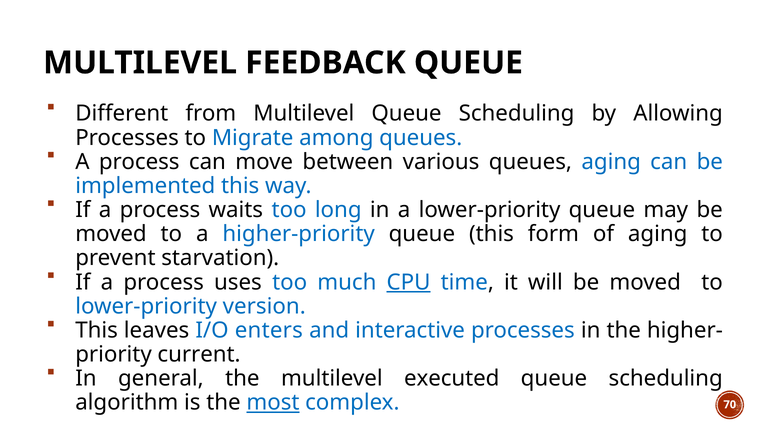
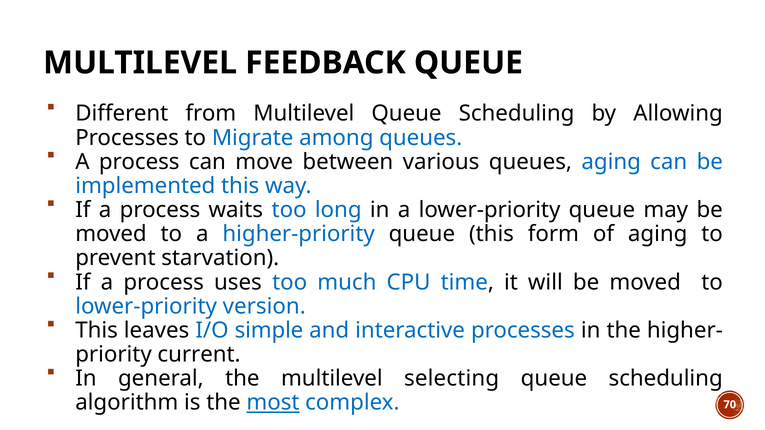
CPU underline: present -> none (409, 282)
enters: enters -> simple (269, 331)
executed: executed -> selecting (452, 379)
